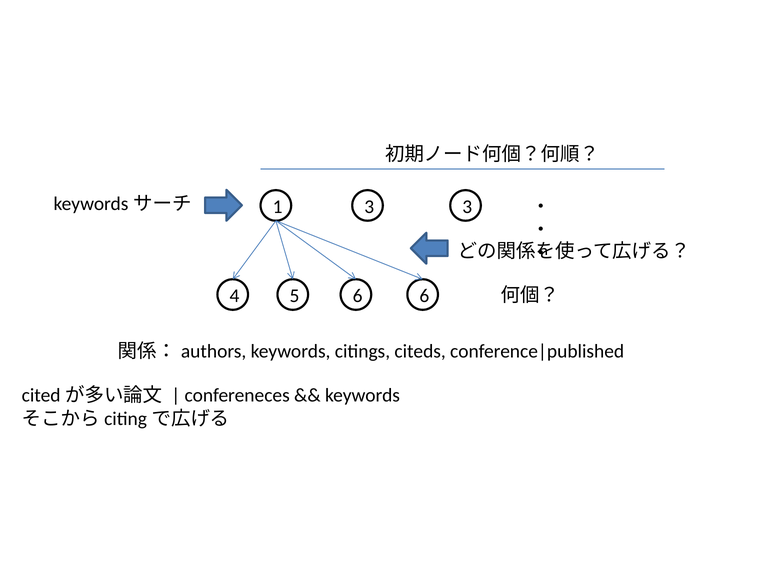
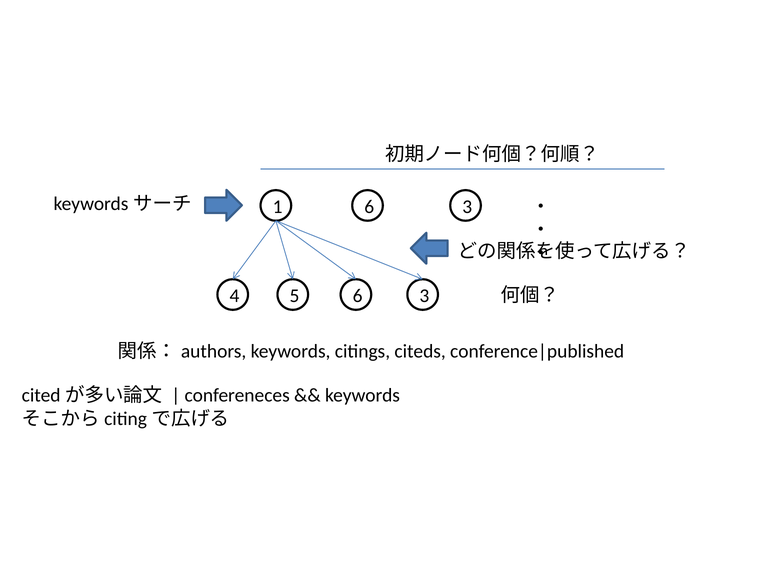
1 3: 3 -> 6 (369, 207)
5 6 6: 6 -> 3 (424, 296)
